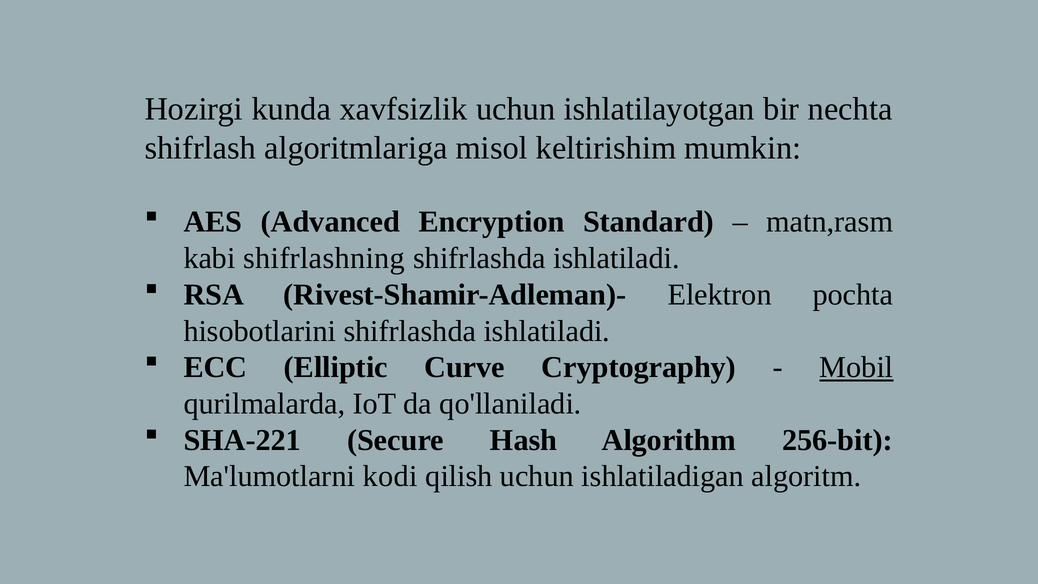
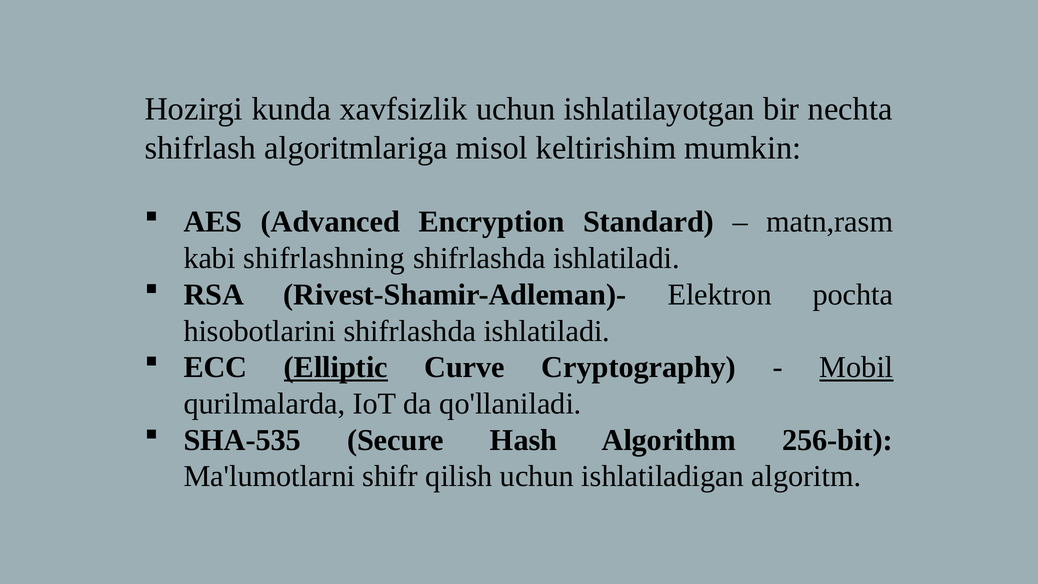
Elliptic underline: none -> present (336, 367)
SHA-221: SHA-221 -> SHA-535 (242, 440)
kodi: kodi -> shifr (390, 476)
